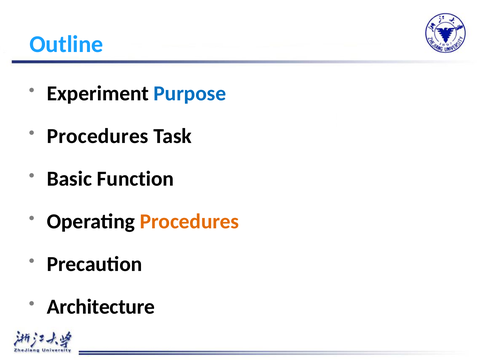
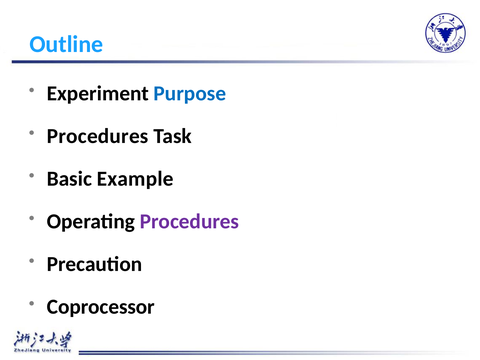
Function: Function -> Example (135, 179)
Procedures colour: orange -> purple (189, 222)
Architecture: Architecture -> Coprocessor (101, 307)
